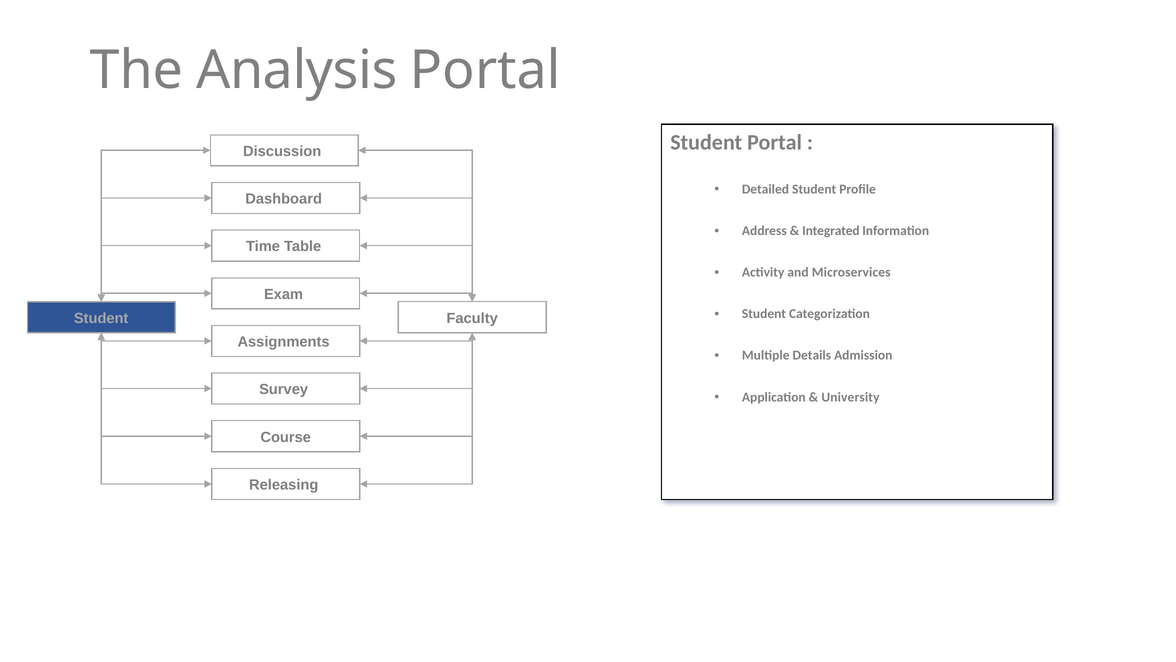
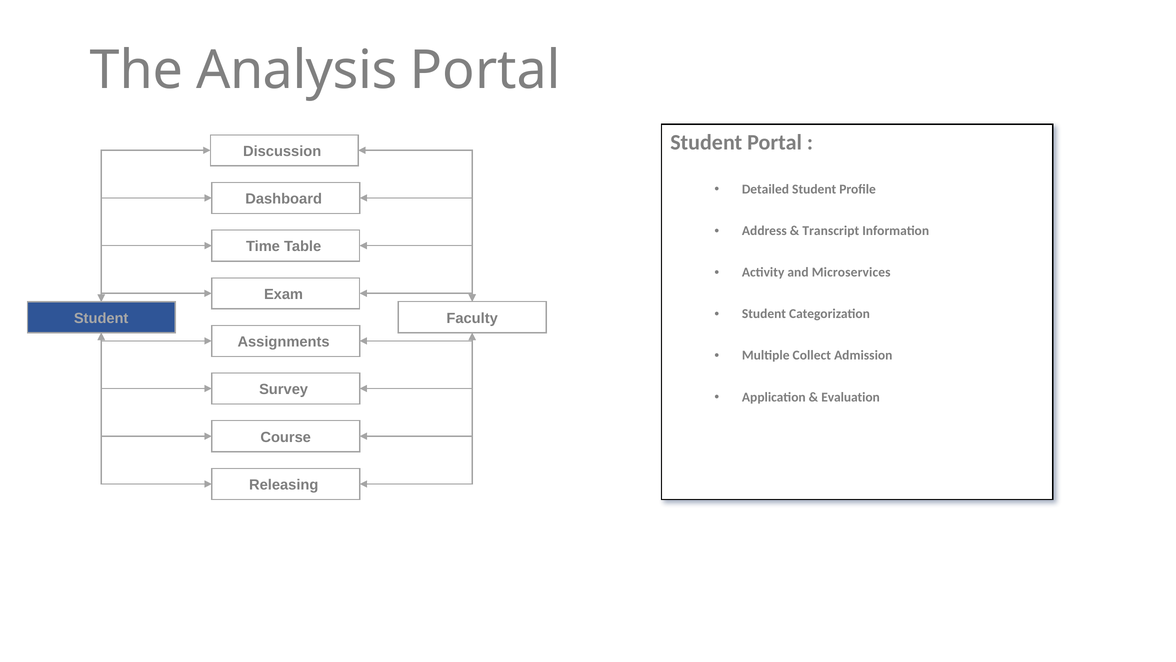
Integrated: Integrated -> Transcript (831, 230)
Details: Details -> Collect (812, 355)
University: University -> Evaluation (851, 397)
